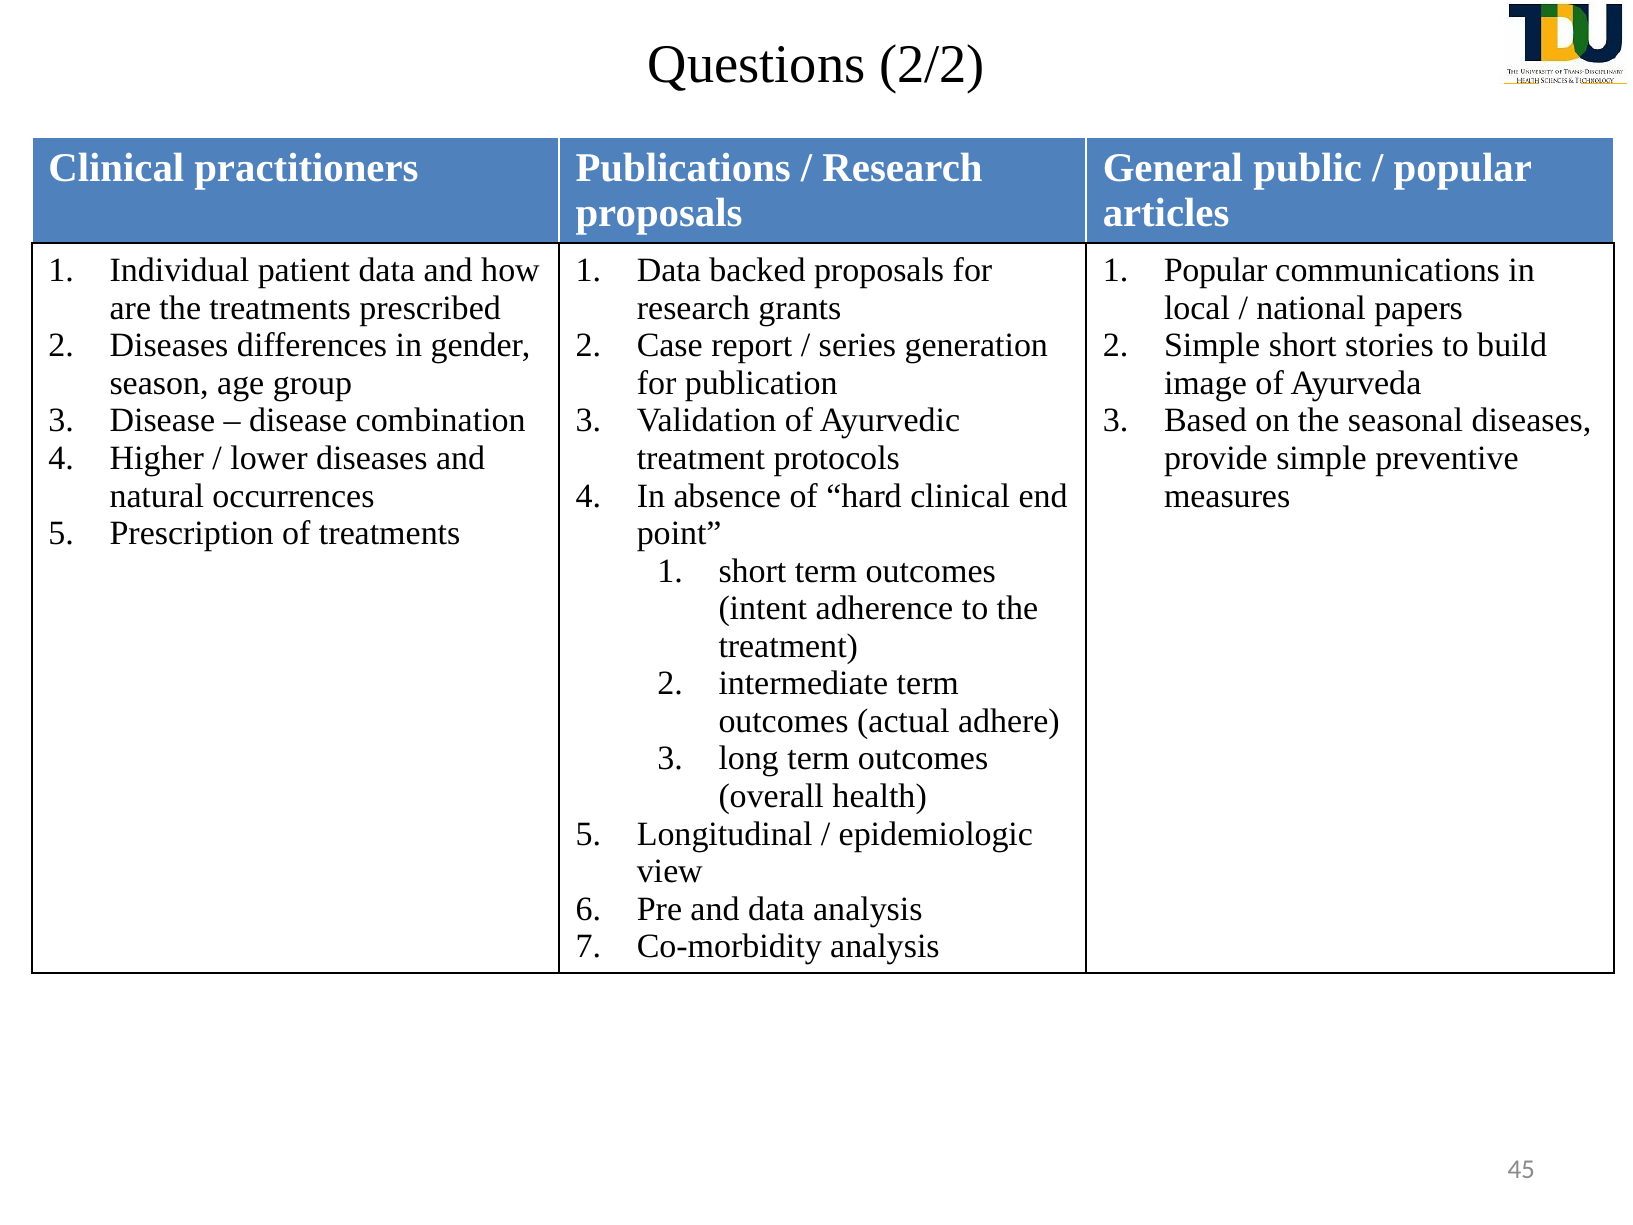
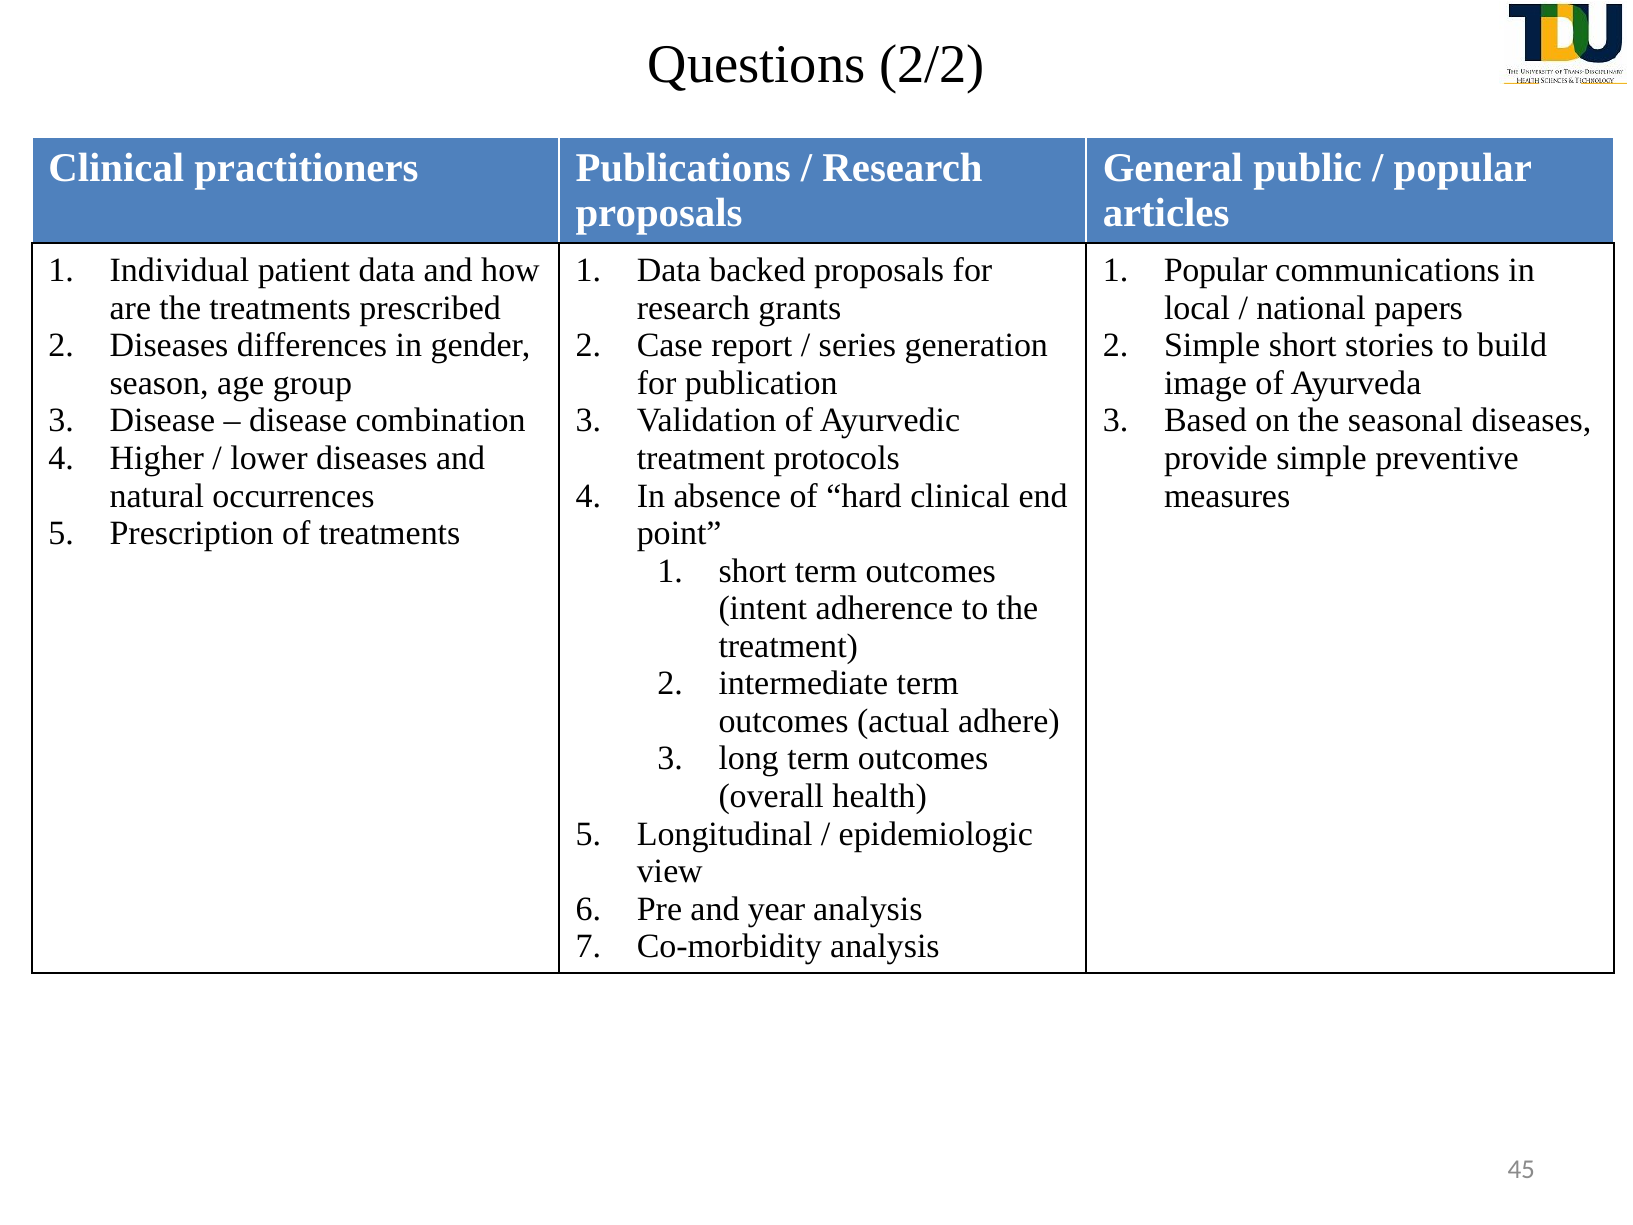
and data: data -> year (777, 909)
